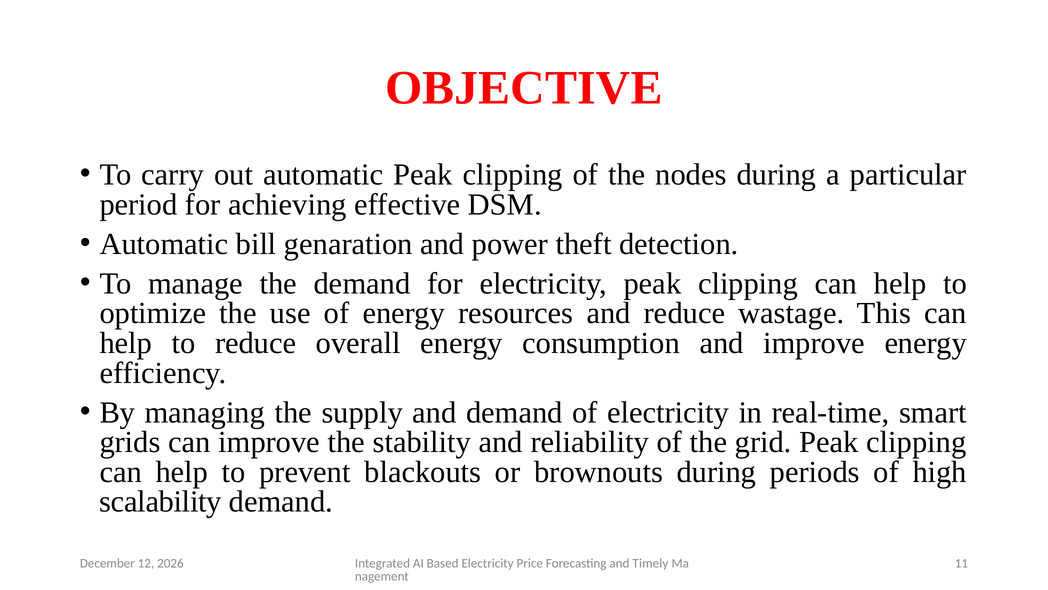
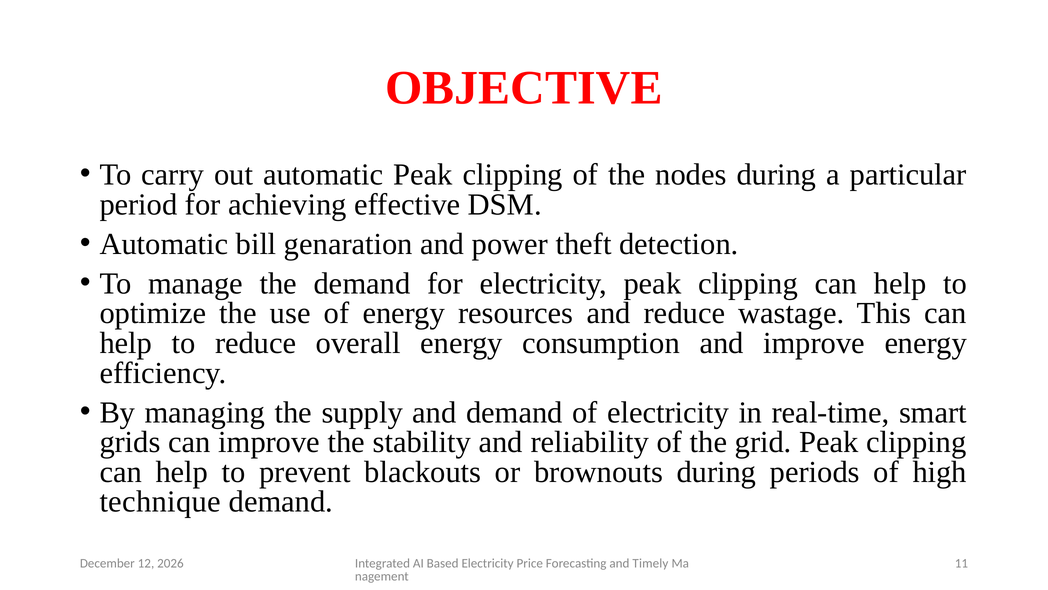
scalability: scalability -> technique (160, 501)
